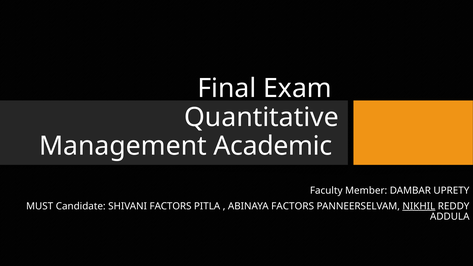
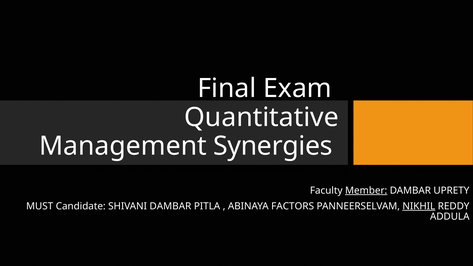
Academic: Academic -> Synergies (273, 146)
Member underline: none -> present (366, 191)
SHIVANI FACTORS: FACTORS -> DAMBAR (170, 206)
